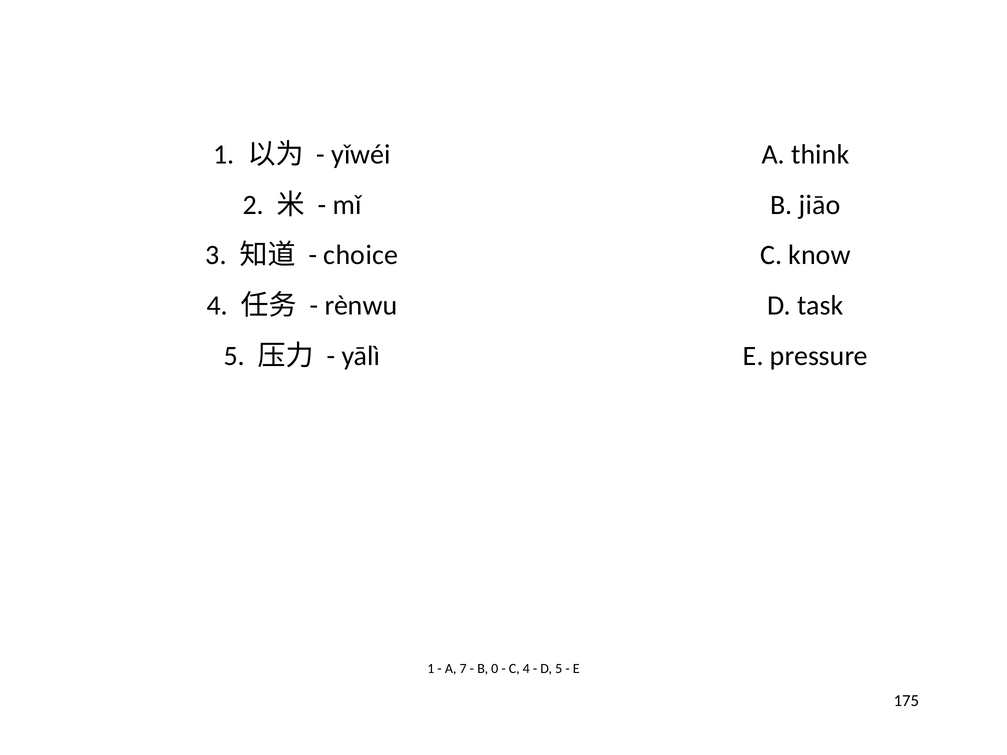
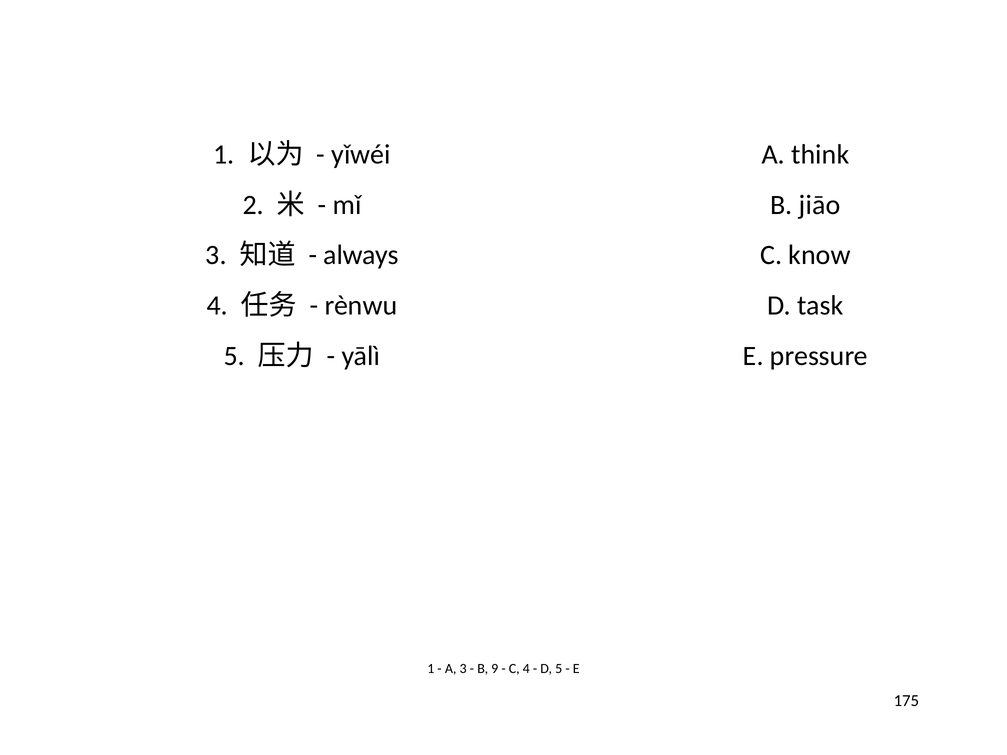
choice: choice -> always (361, 255)
A 7: 7 -> 3 (463, 669)
0: 0 -> 9 (495, 669)
